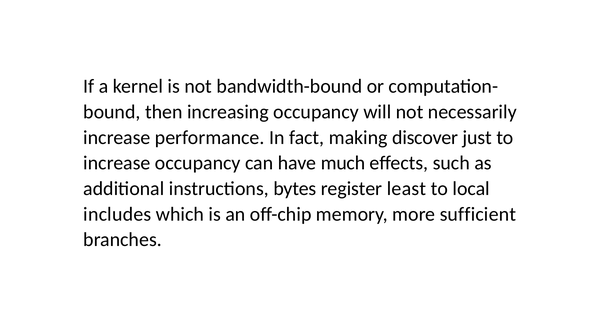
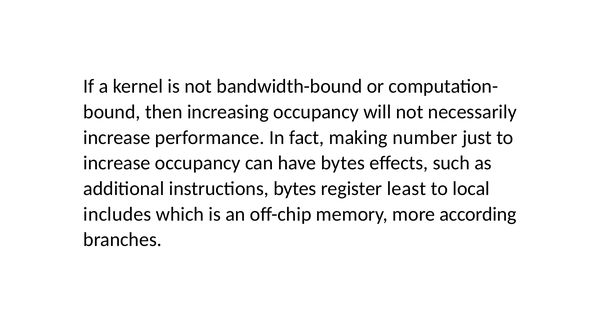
discover: discover -> number (425, 137)
have much: much -> bytes (343, 163)
sufficient: sufficient -> according (478, 214)
